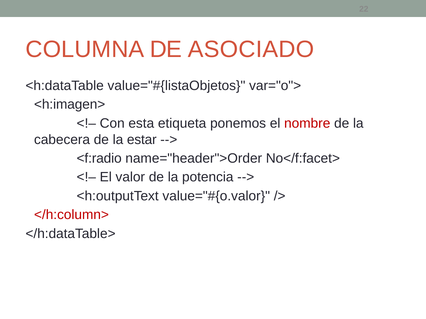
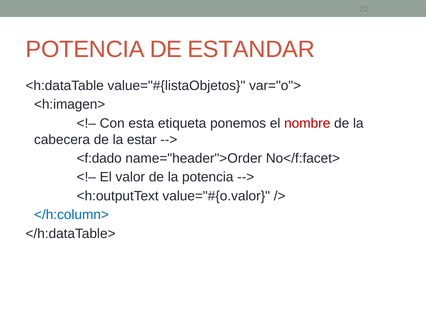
COLUMNA: COLUMNA -> POTENCIA (85, 50)
ASOCIADO: ASOCIADO -> ESTANDAR (251, 50)
<f:radio: <f:radio -> <f:dado (99, 159)
</h:column> colour: red -> blue (71, 215)
